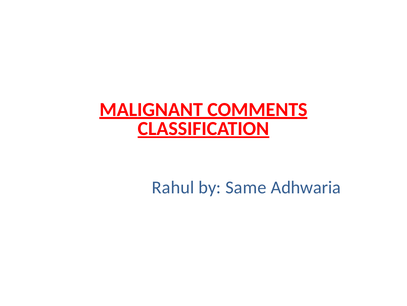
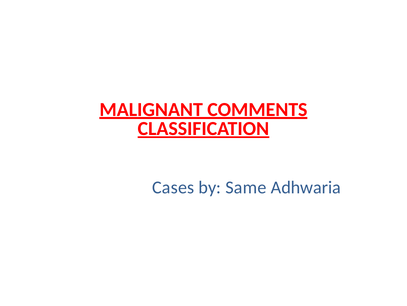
Rahul: Rahul -> Cases (173, 187)
